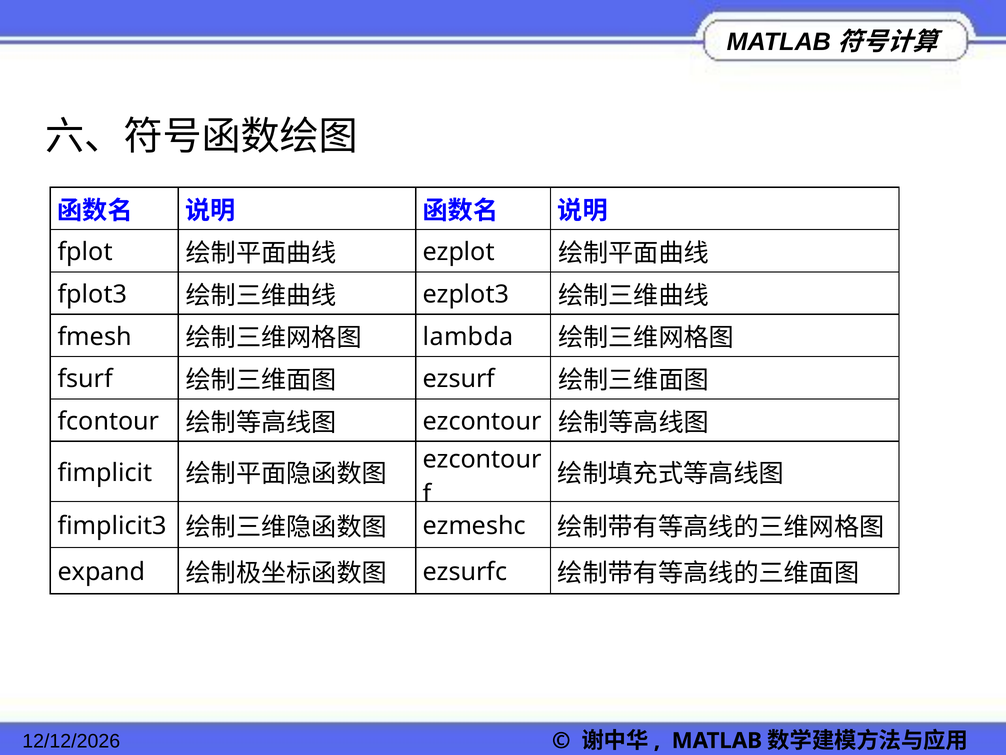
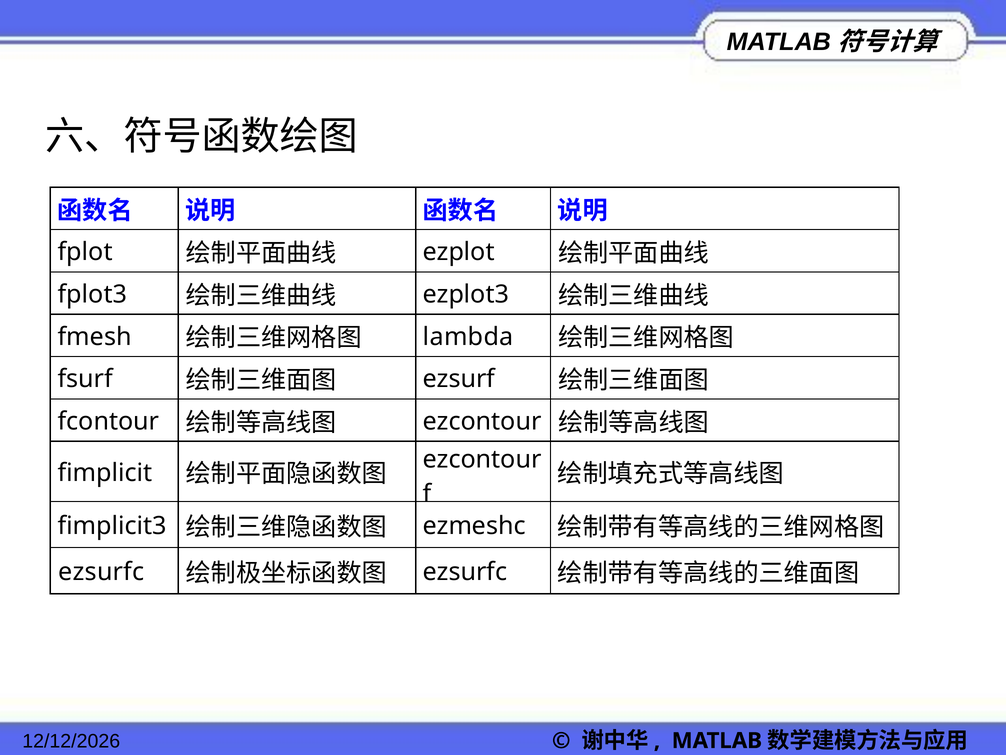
expand: expand -> ezsurfc (101, 572)
